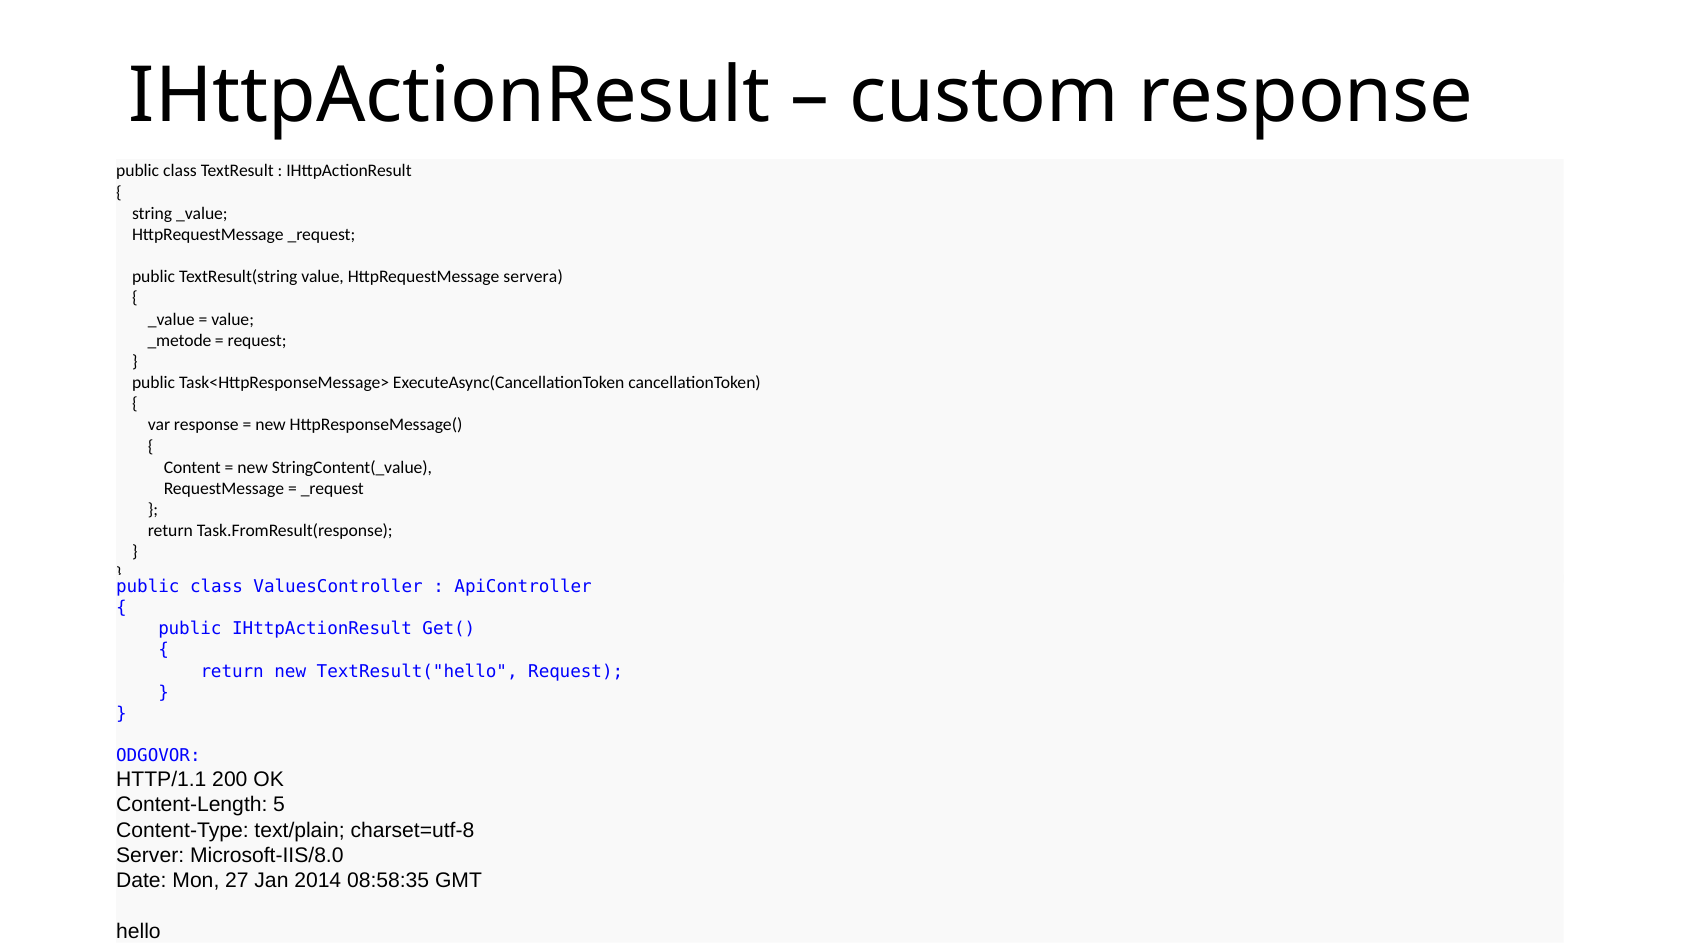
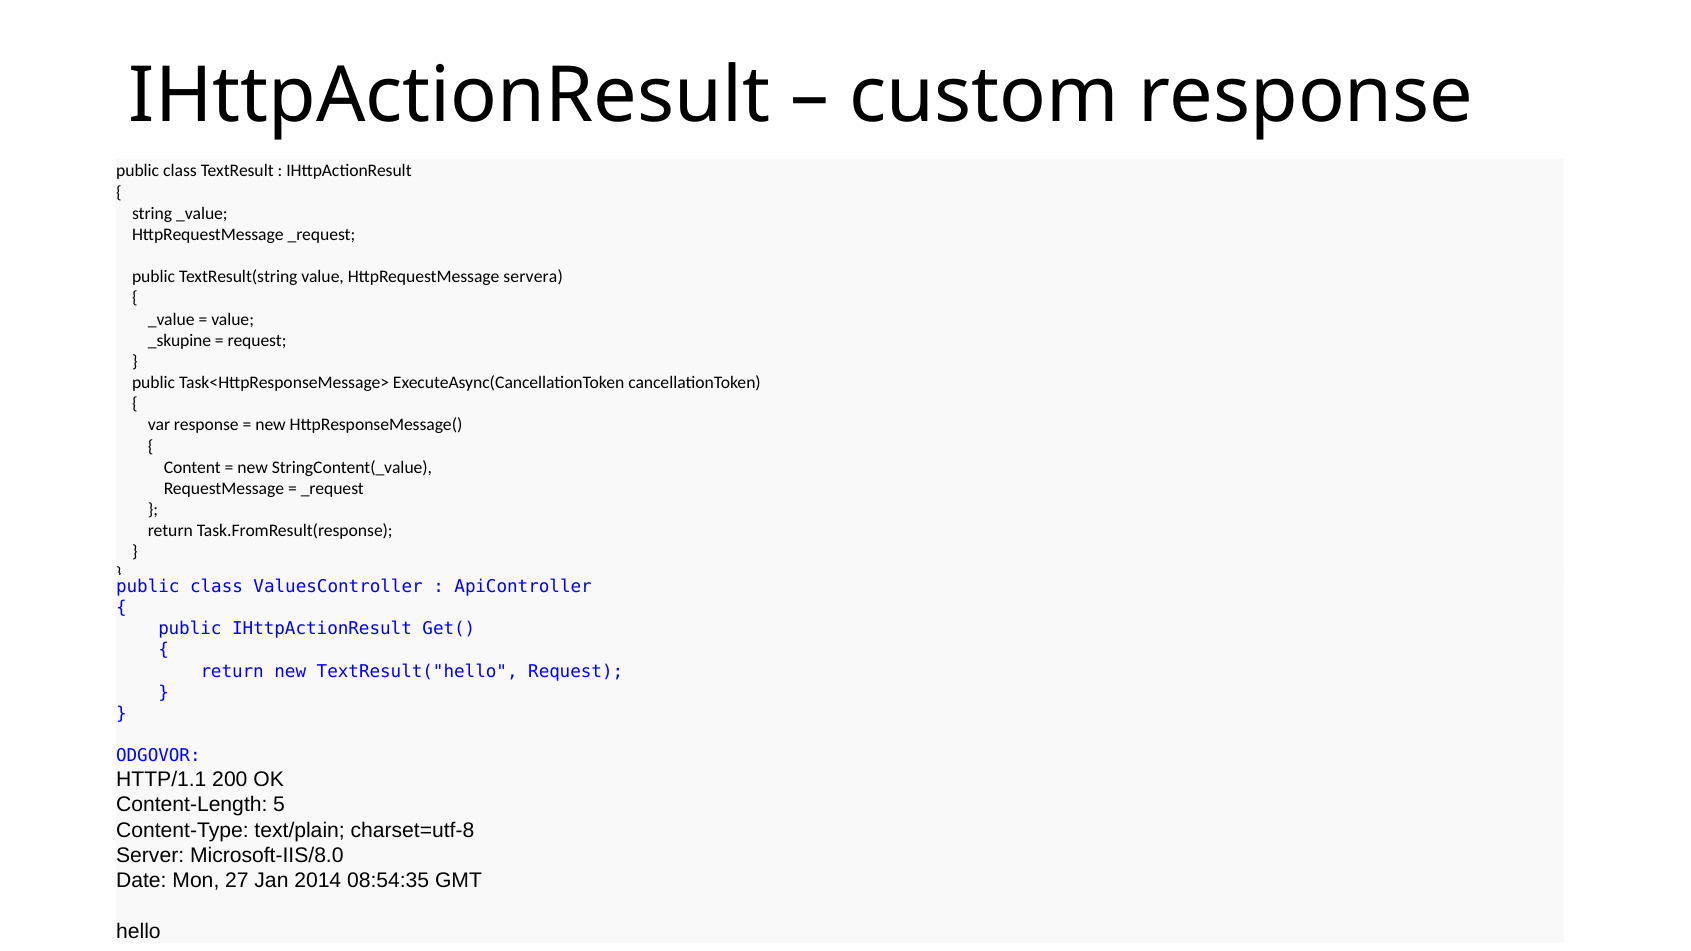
_metode: _metode -> _skupine (180, 340)
08:58:35: 08:58:35 -> 08:54:35 (388, 881)
